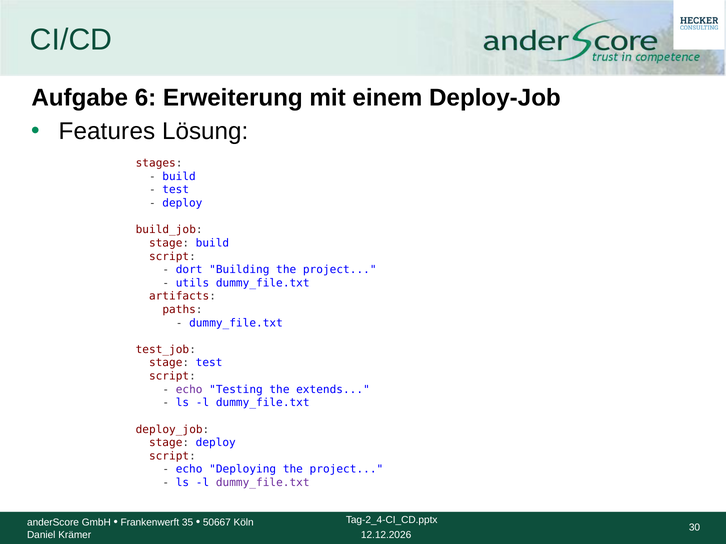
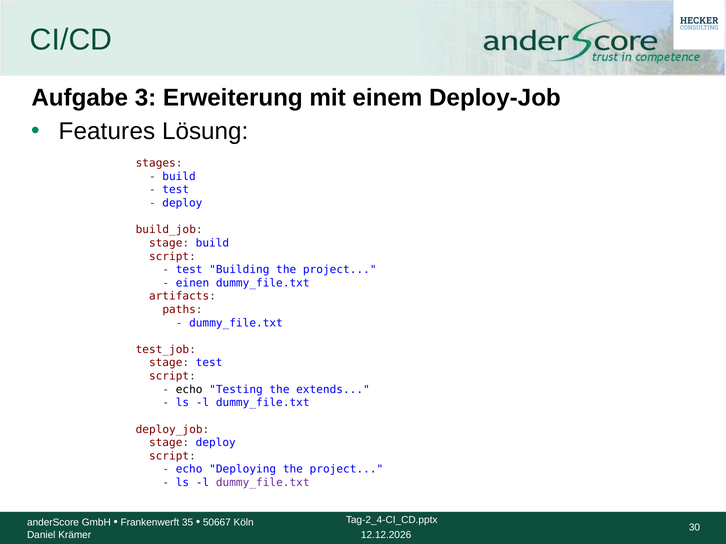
6: 6 -> 3 (146, 98)
dort: dort -> test (189, 270)
utils: utils -> einen (192, 283)
echo colour: purple -> black (189, 390)
